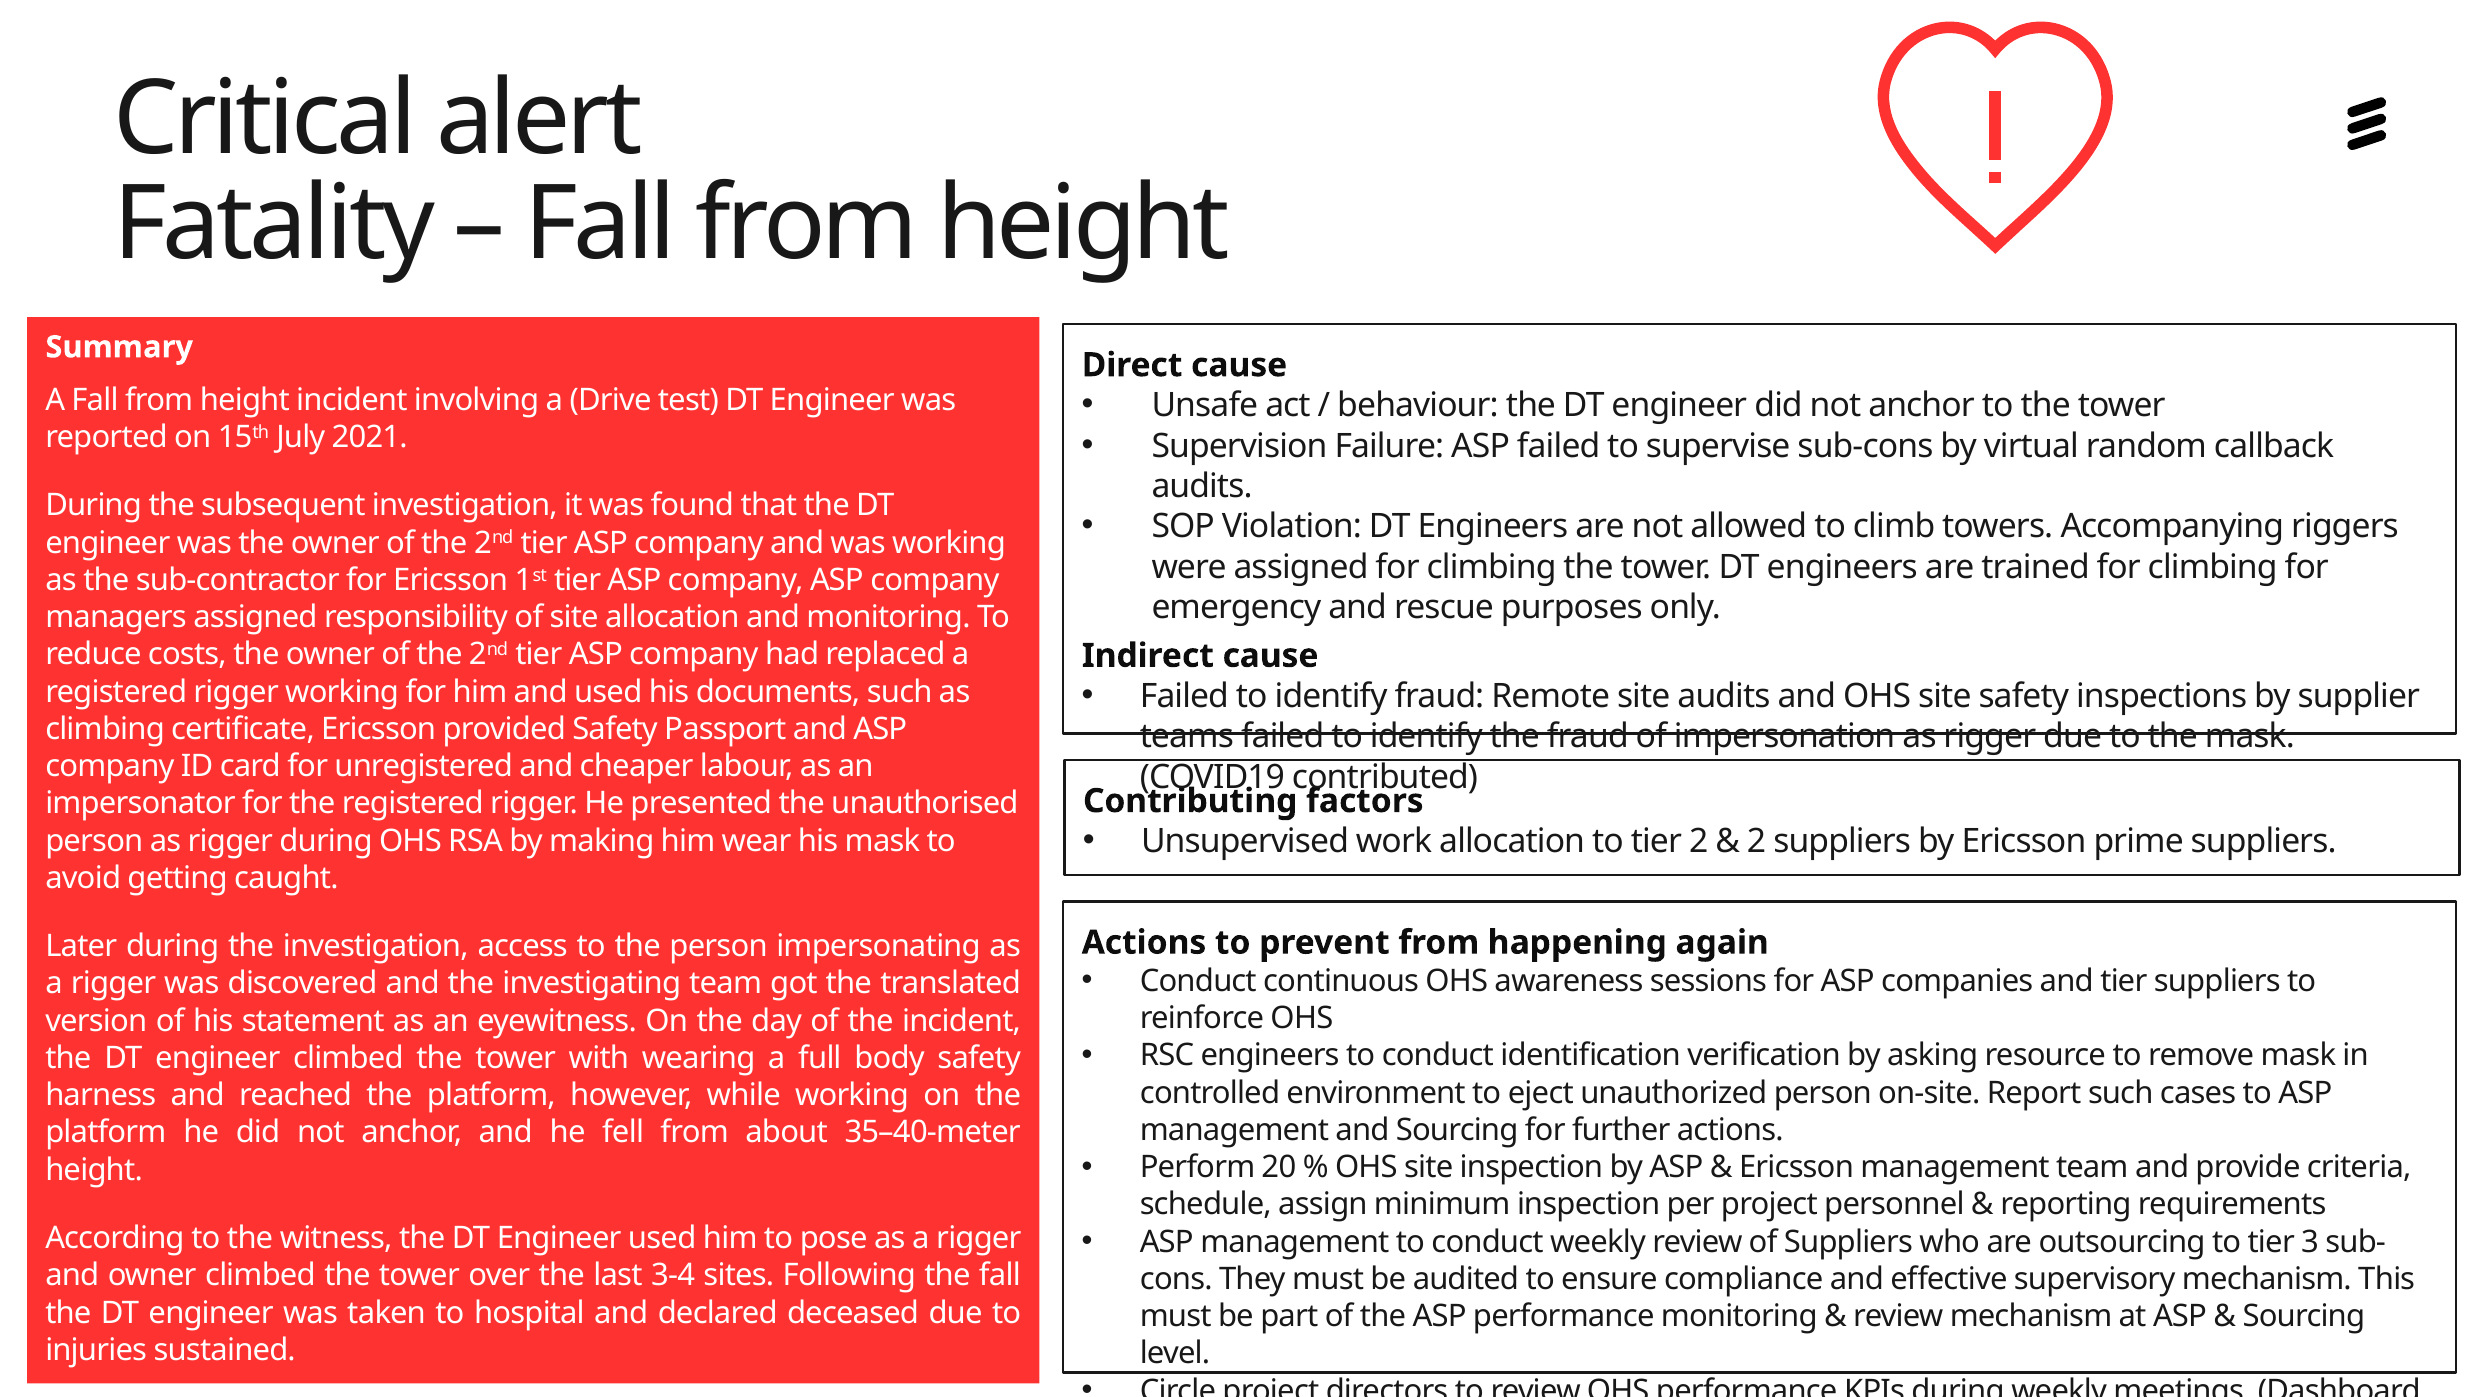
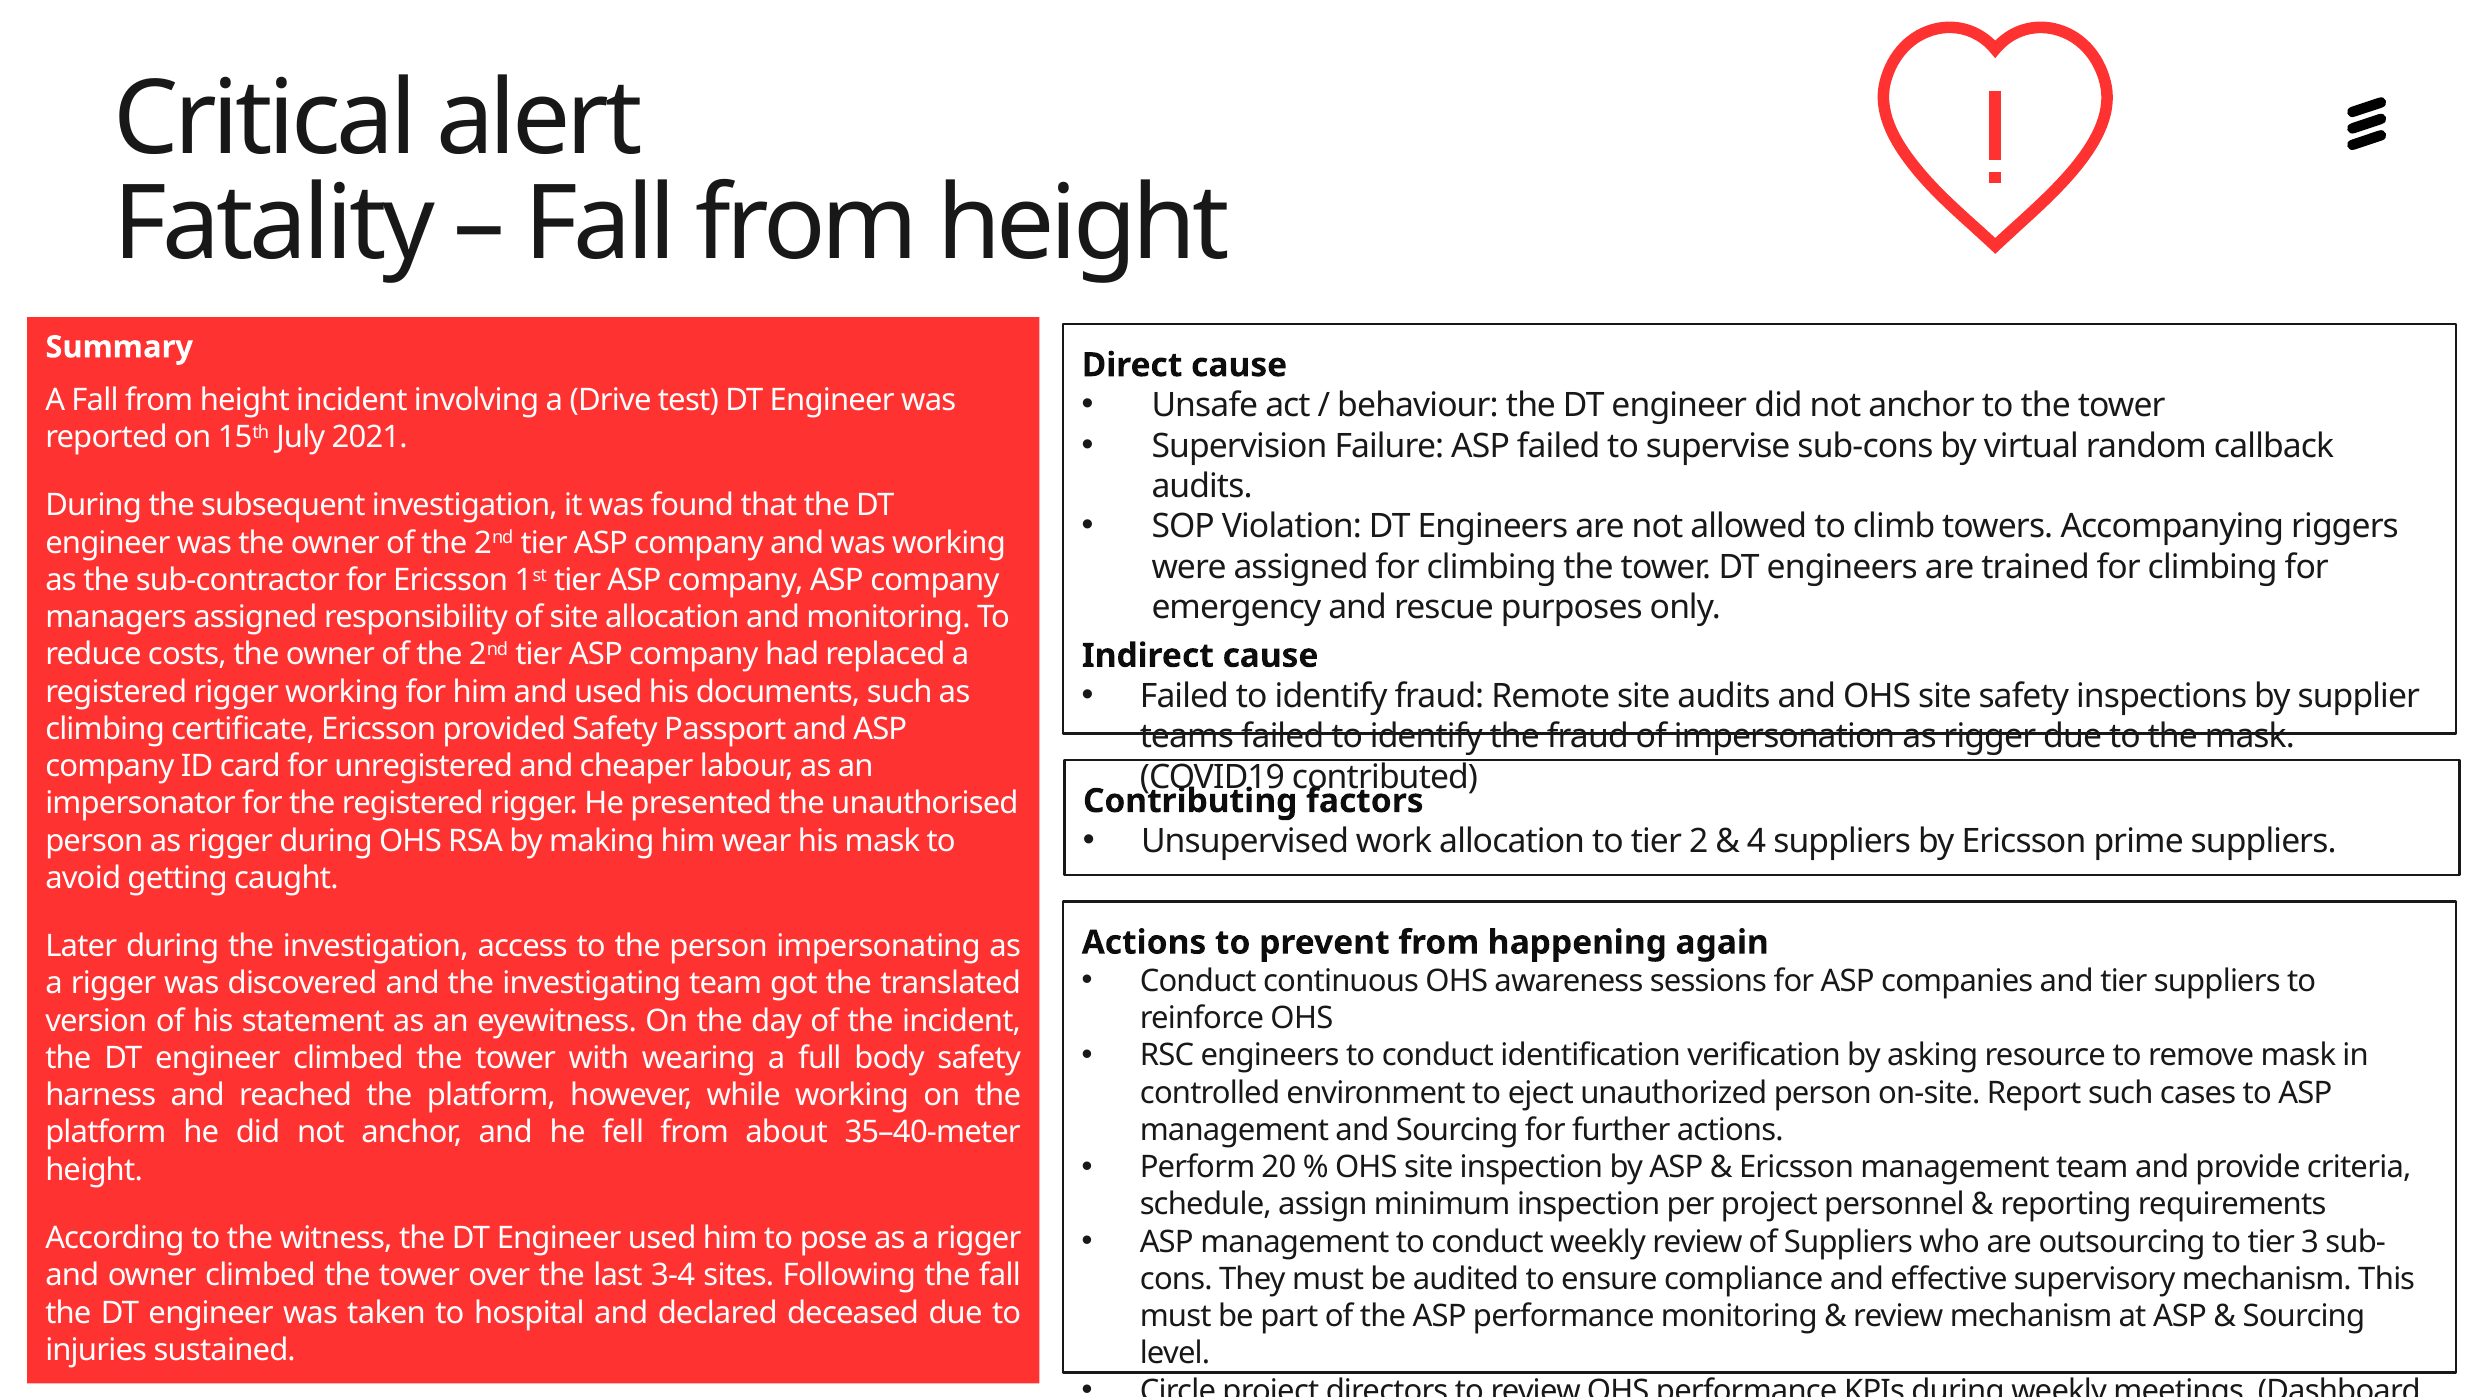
2: 2 -> 4 (1757, 841)
